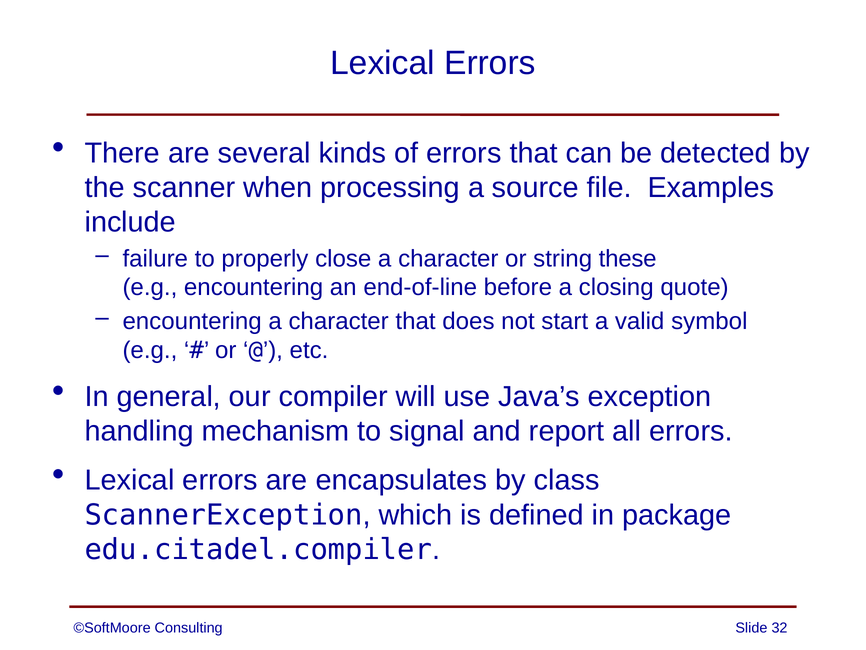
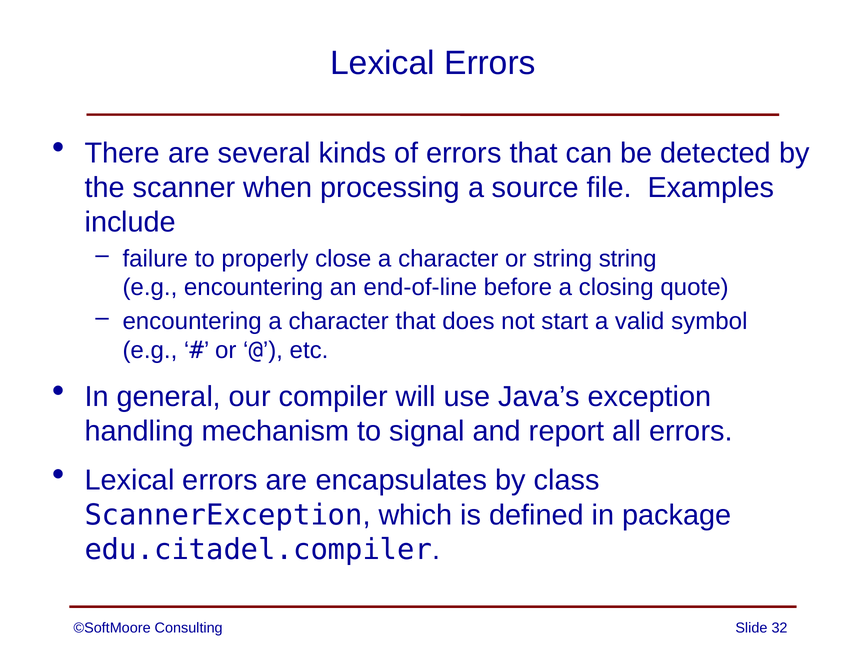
string these: these -> string (628, 258)
